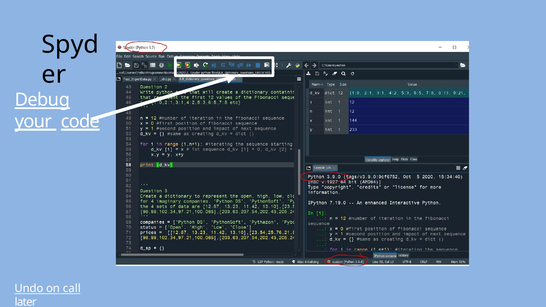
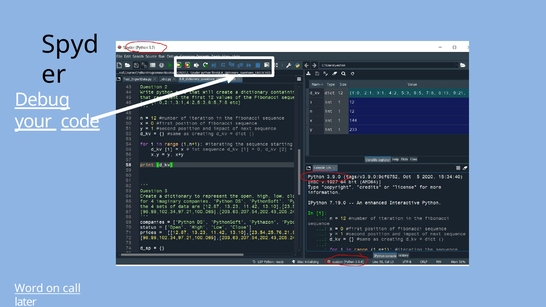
Undo: Undo -> Word (29, 289)
